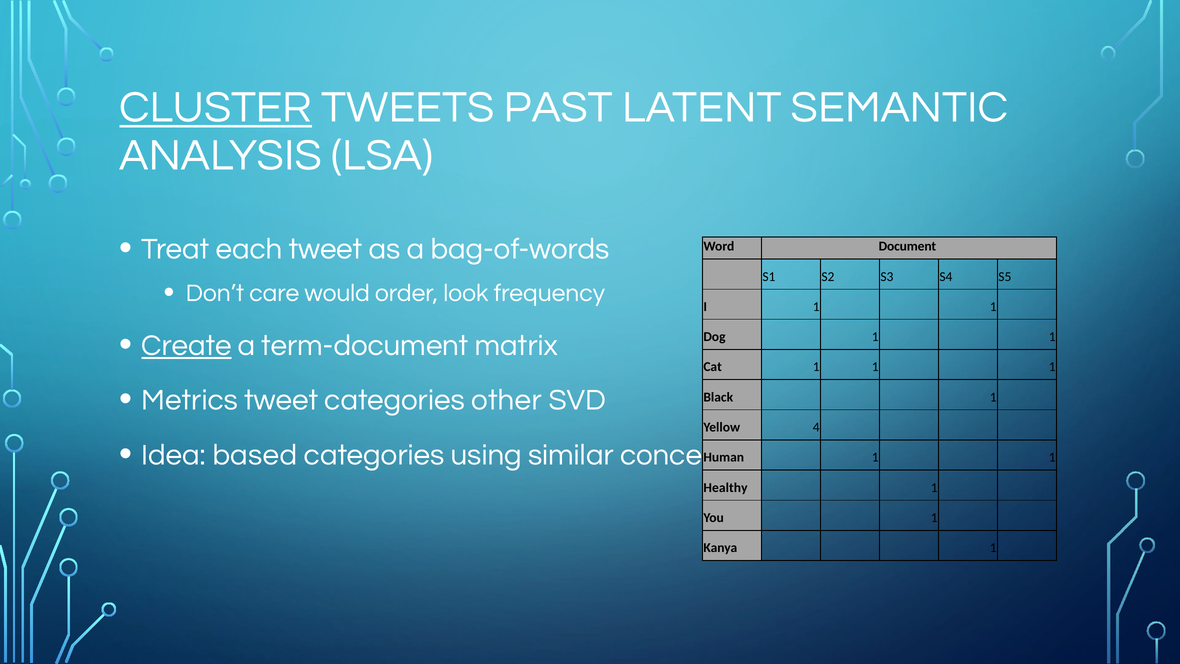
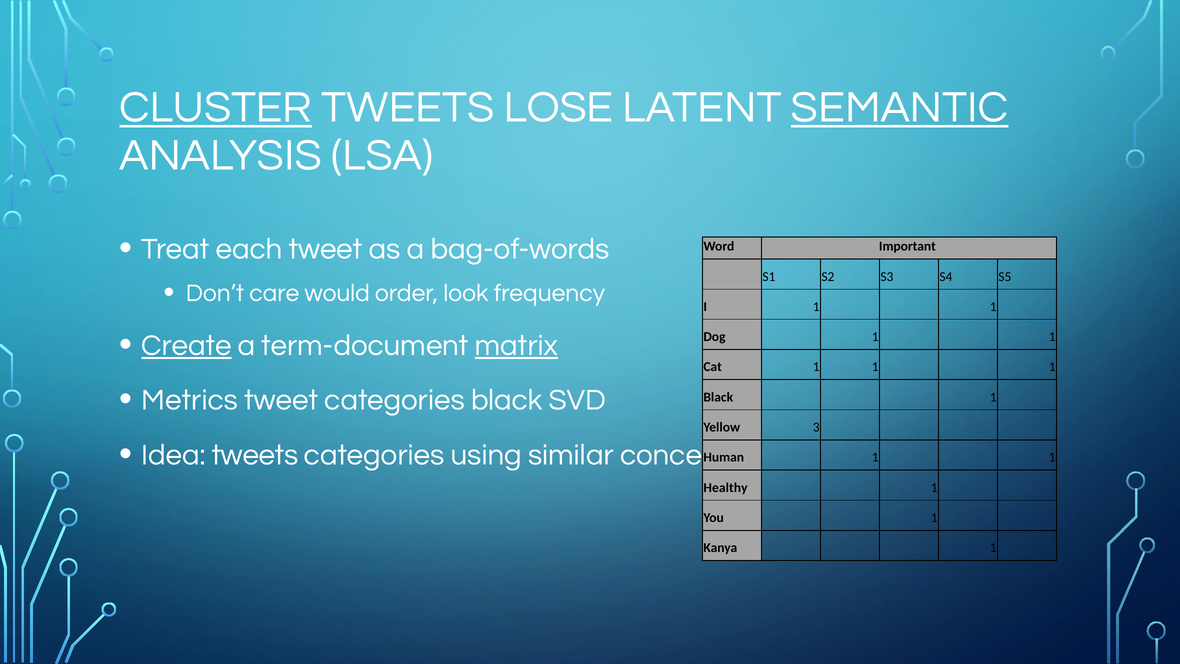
PAST: PAST -> LOSE (559, 107)
SEMANTIC underline: none -> present (900, 107)
Document: Document -> Important (907, 246)
matrix underline: none -> present (516, 345)
categories other: other -> black (507, 400)
4: 4 -> 3 (816, 427)
Idea based: based -> tweets (255, 455)
